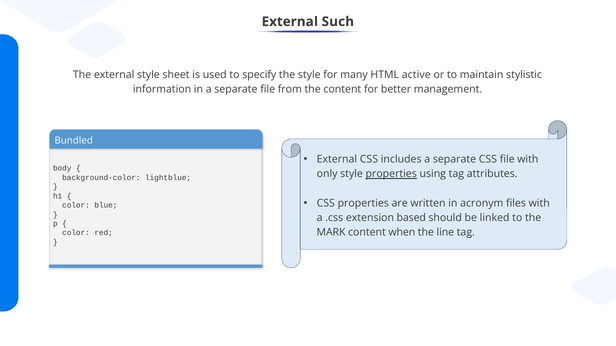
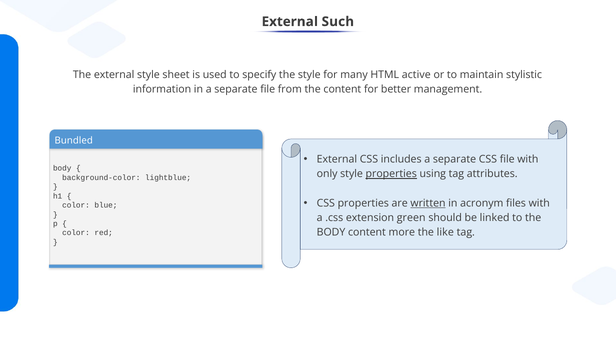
written underline: none -> present (428, 203)
based: based -> green (411, 218)
MARK: MARK -> BODY (331, 233)
when: when -> more (402, 233)
line: line -> like (445, 233)
